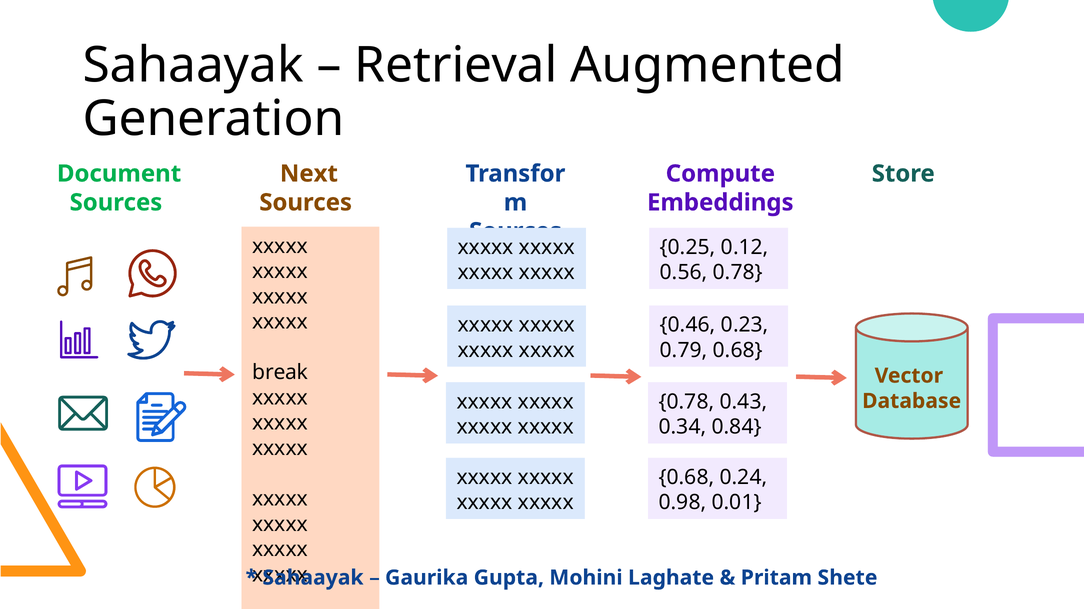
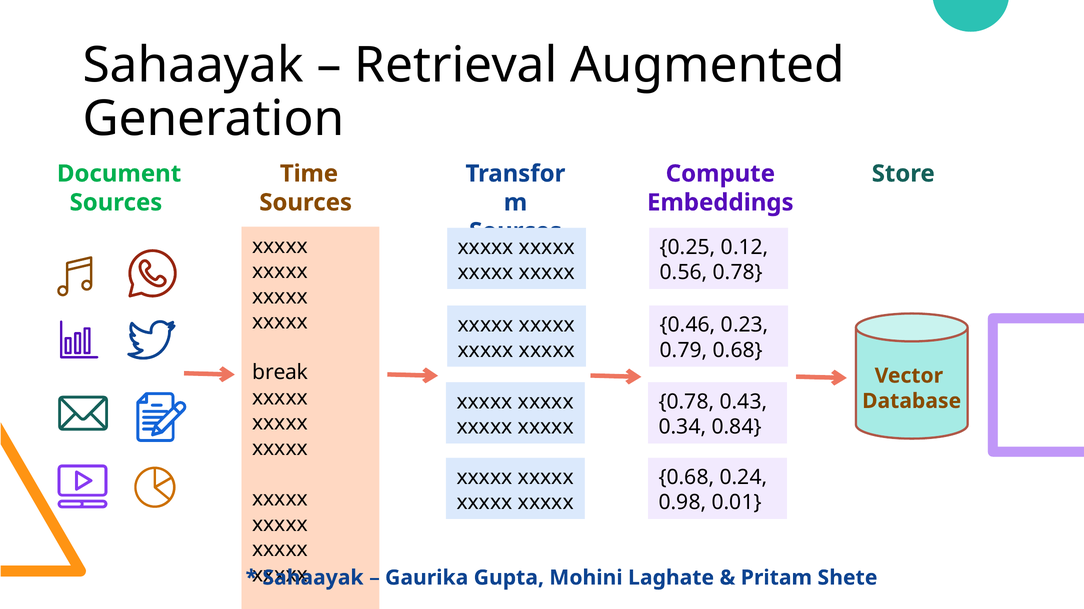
Next: Next -> Time (309, 174)
